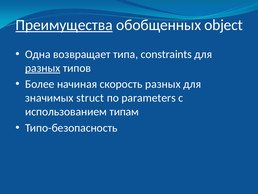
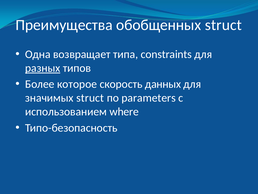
Преимущества underline: present -> none (64, 25)
обобщенных object: object -> struct (223, 25)
начиная: начиная -> которое (77, 84)
скорость разных: разных -> данных (163, 84)
типам: типам -> where (124, 111)
